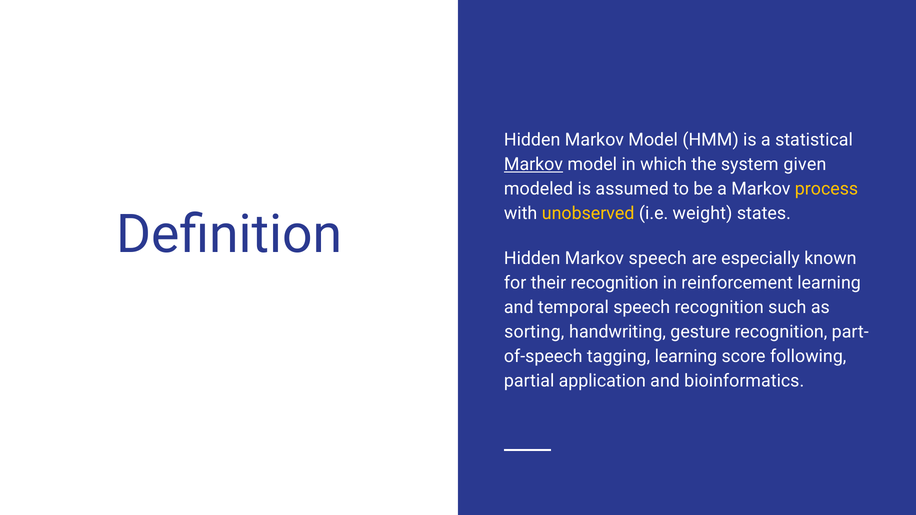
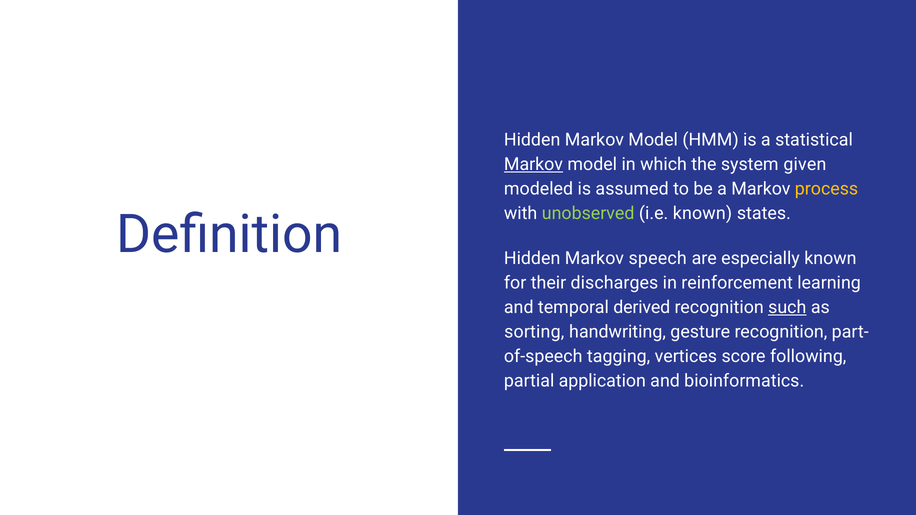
unobserved colour: yellow -> light green (588, 213)
i.e weight: weight -> known (702, 213)
their recognition: recognition -> discharges (614, 283)
temporal speech: speech -> derived (642, 307)
such underline: none -> present (787, 307)
tagging learning: learning -> vertices (686, 357)
